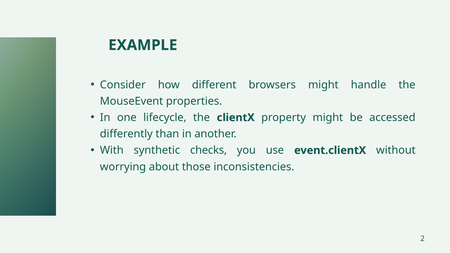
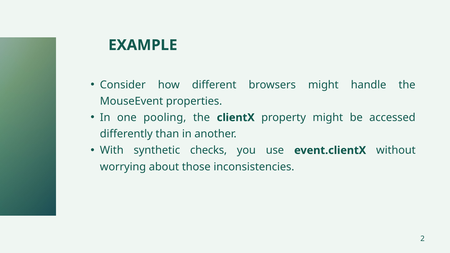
lifecycle: lifecycle -> pooling (165, 118)
